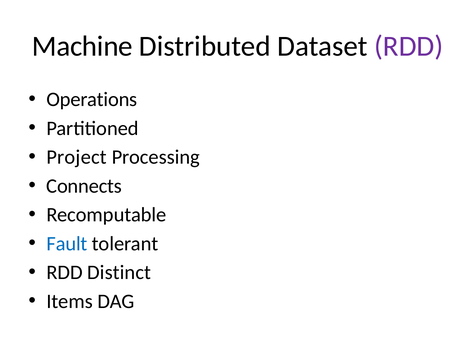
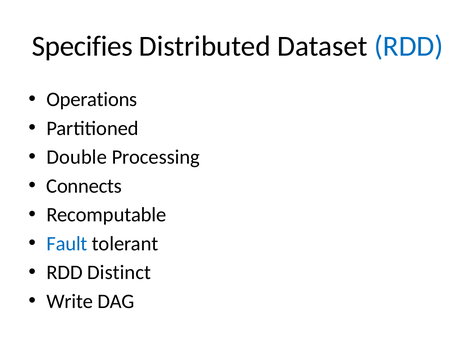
Machine: Machine -> Specifies (82, 46)
RDD colour: purple -> blue (409, 46)
Project: Project -> Double (77, 157)
Items: Items -> Write (70, 301)
